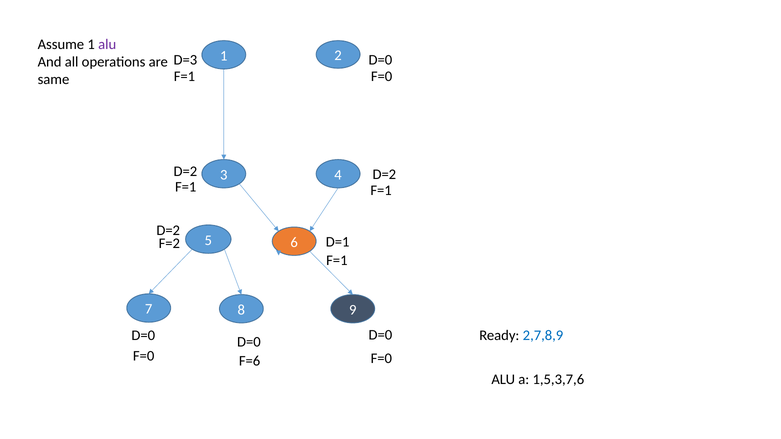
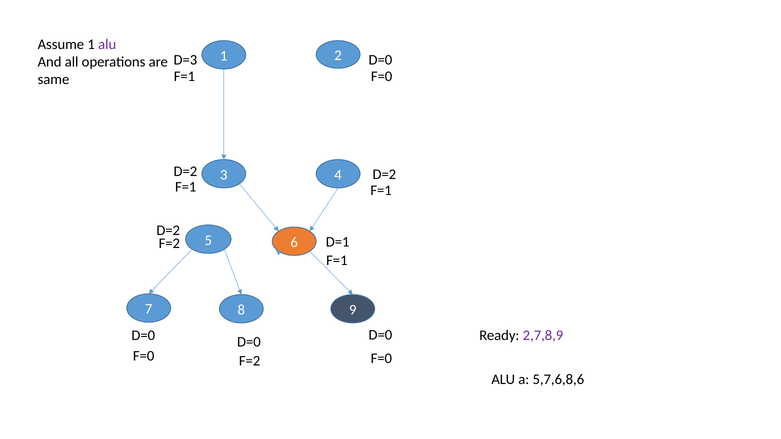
2,7,8,9 colour: blue -> purple (543, 336)
F=6: F=6 -> F=2 (250, 361)
1,5,3,7,6: 1,5,3,7,6 -> 5,7,6,8,6 (558, 380)
